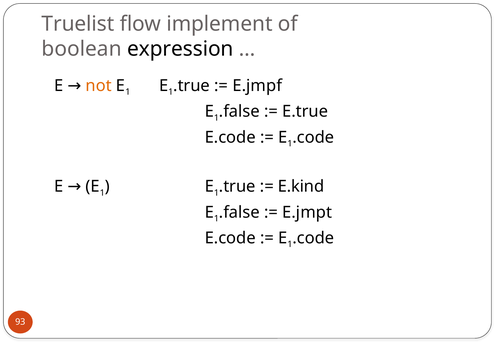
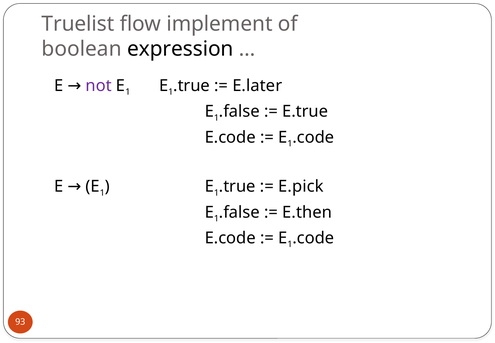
E.jmpf: E.jmpf -> E.later (257, 86)
not colour: orange -> purple (99, 86)
E.kind: E.kind -> E.pick (301, 186)
E.jmpt: E.jmpt -> E.then (307, 212)
